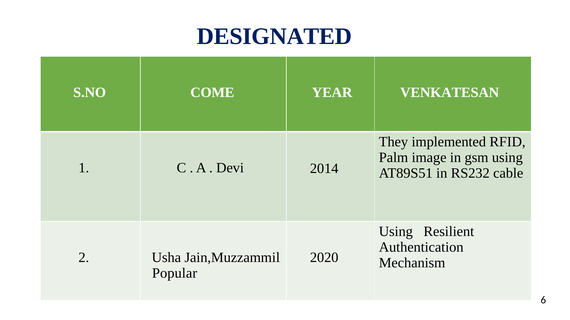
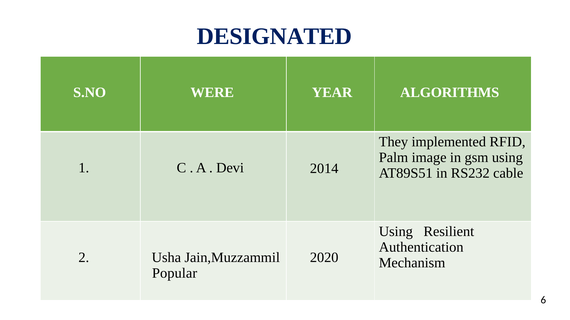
COME: COME -> WERE (212, 93)
VENKATESAN: VENKATESAN -> ALGORITHMS (450, 93)
